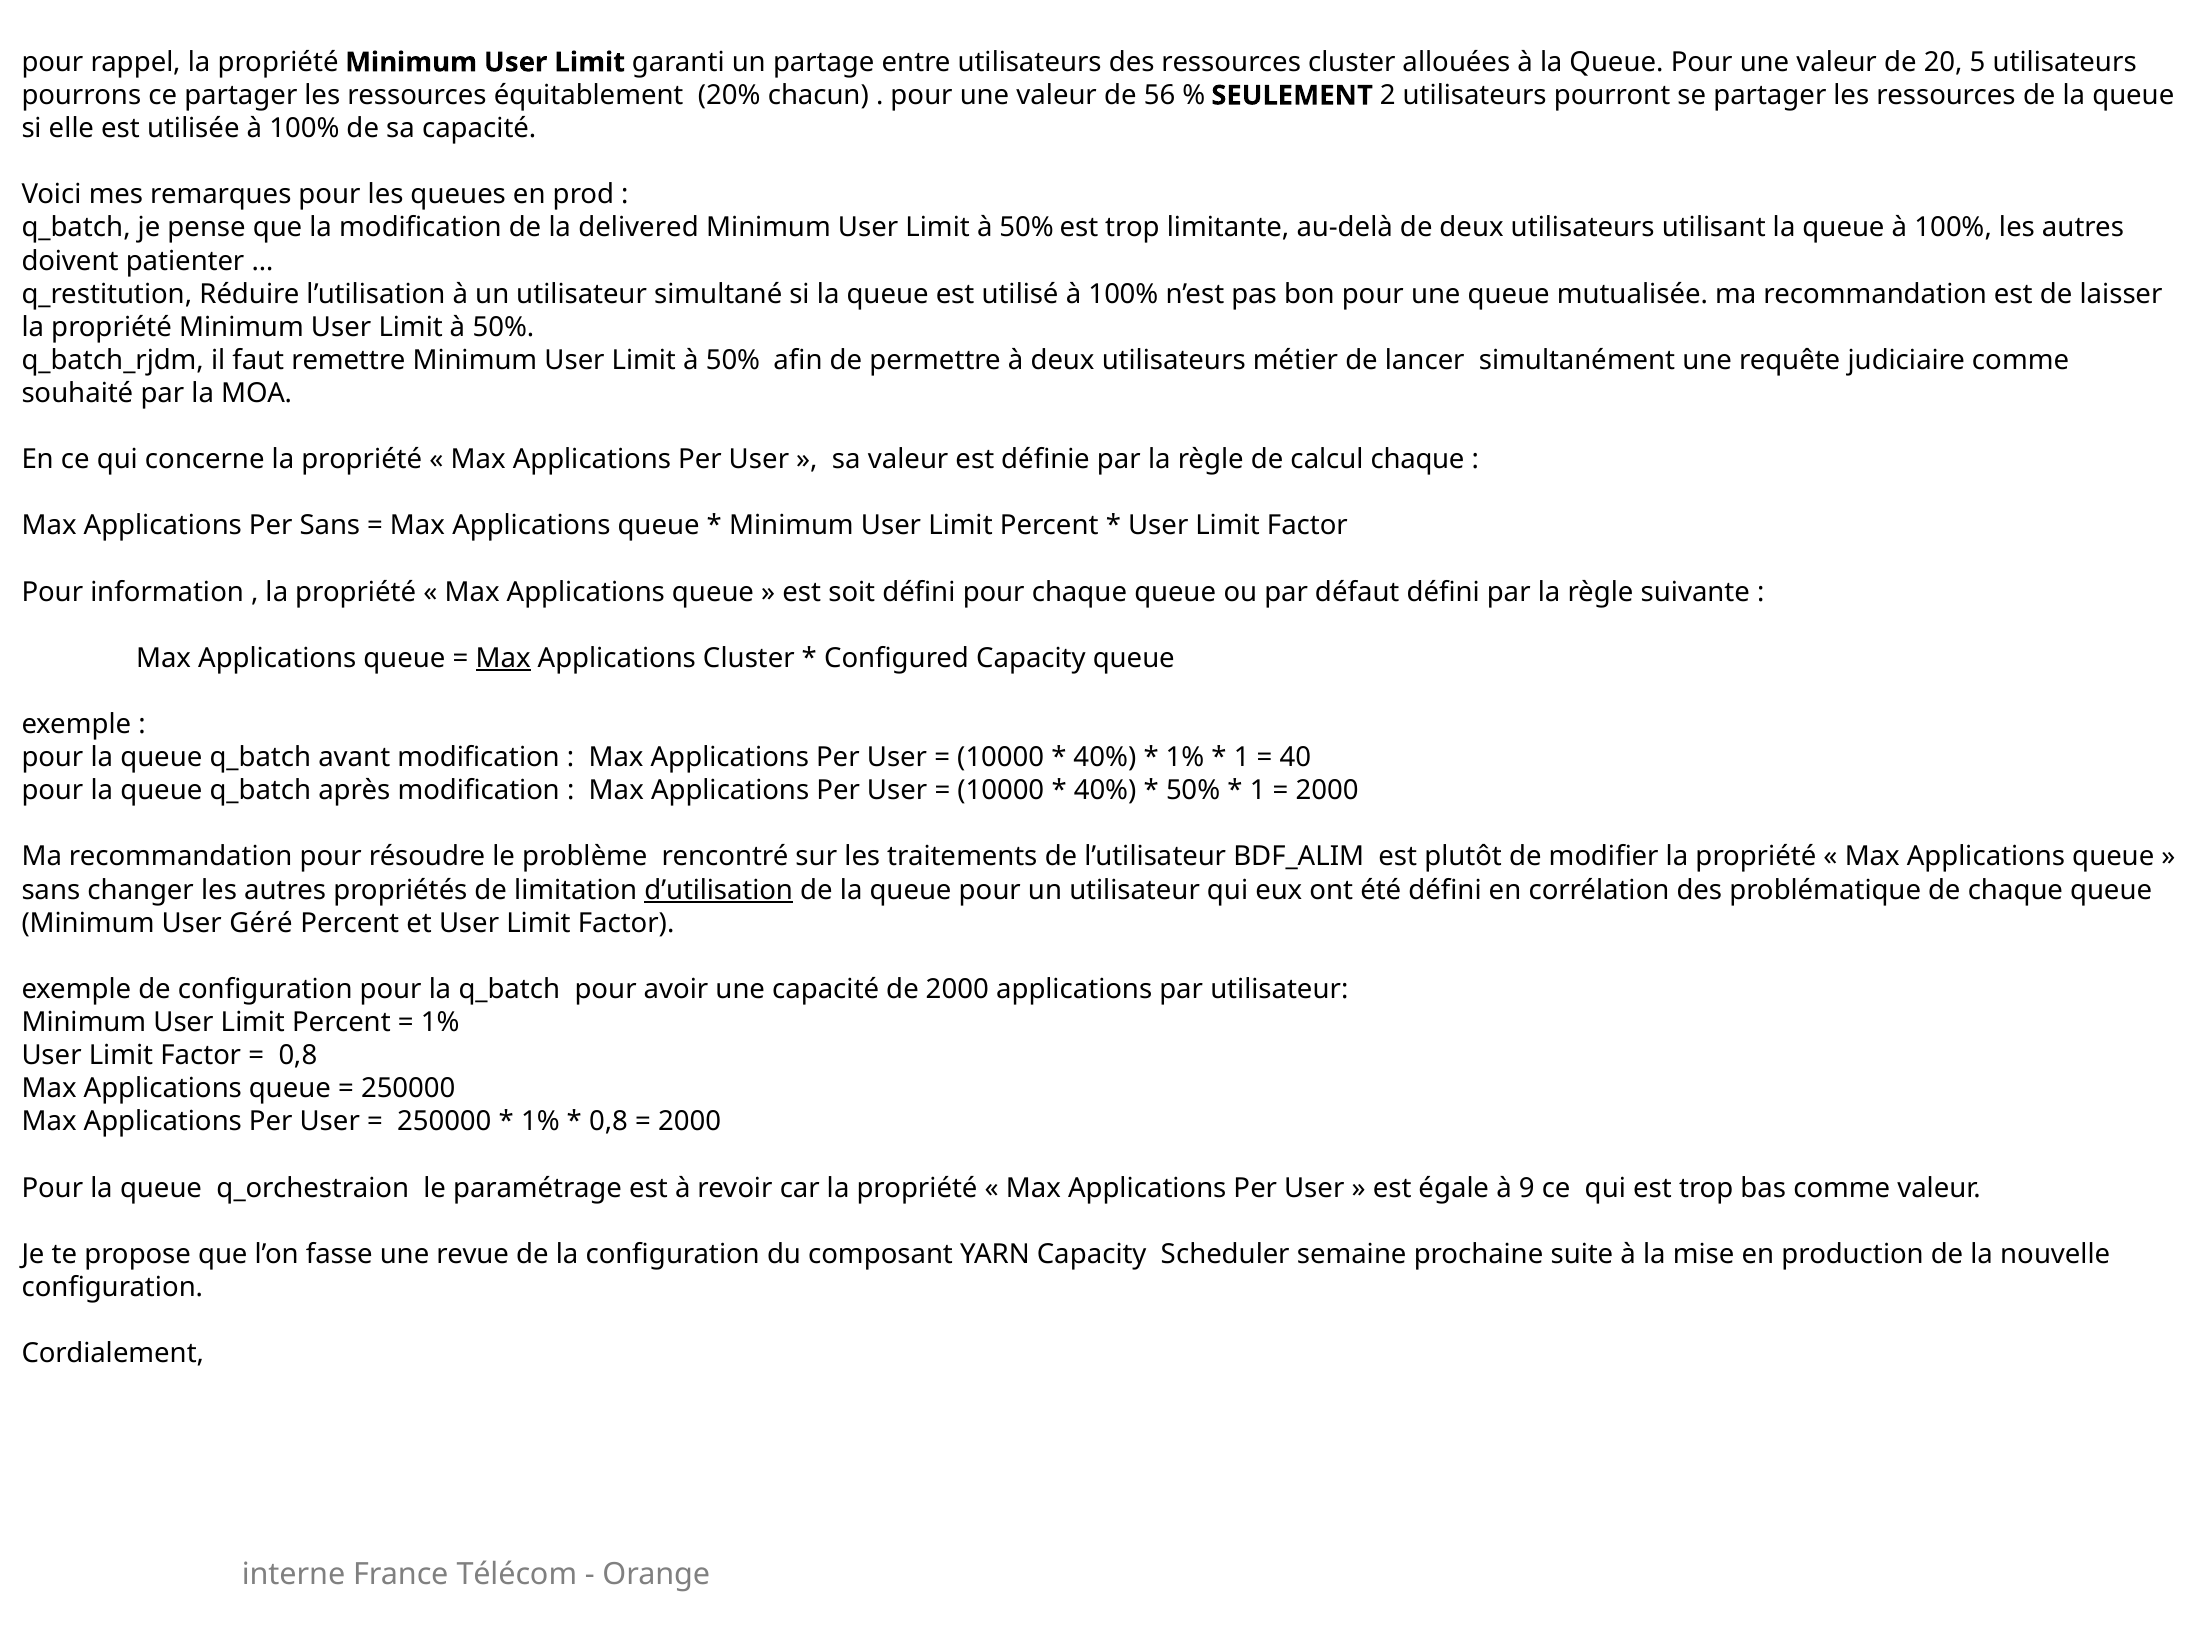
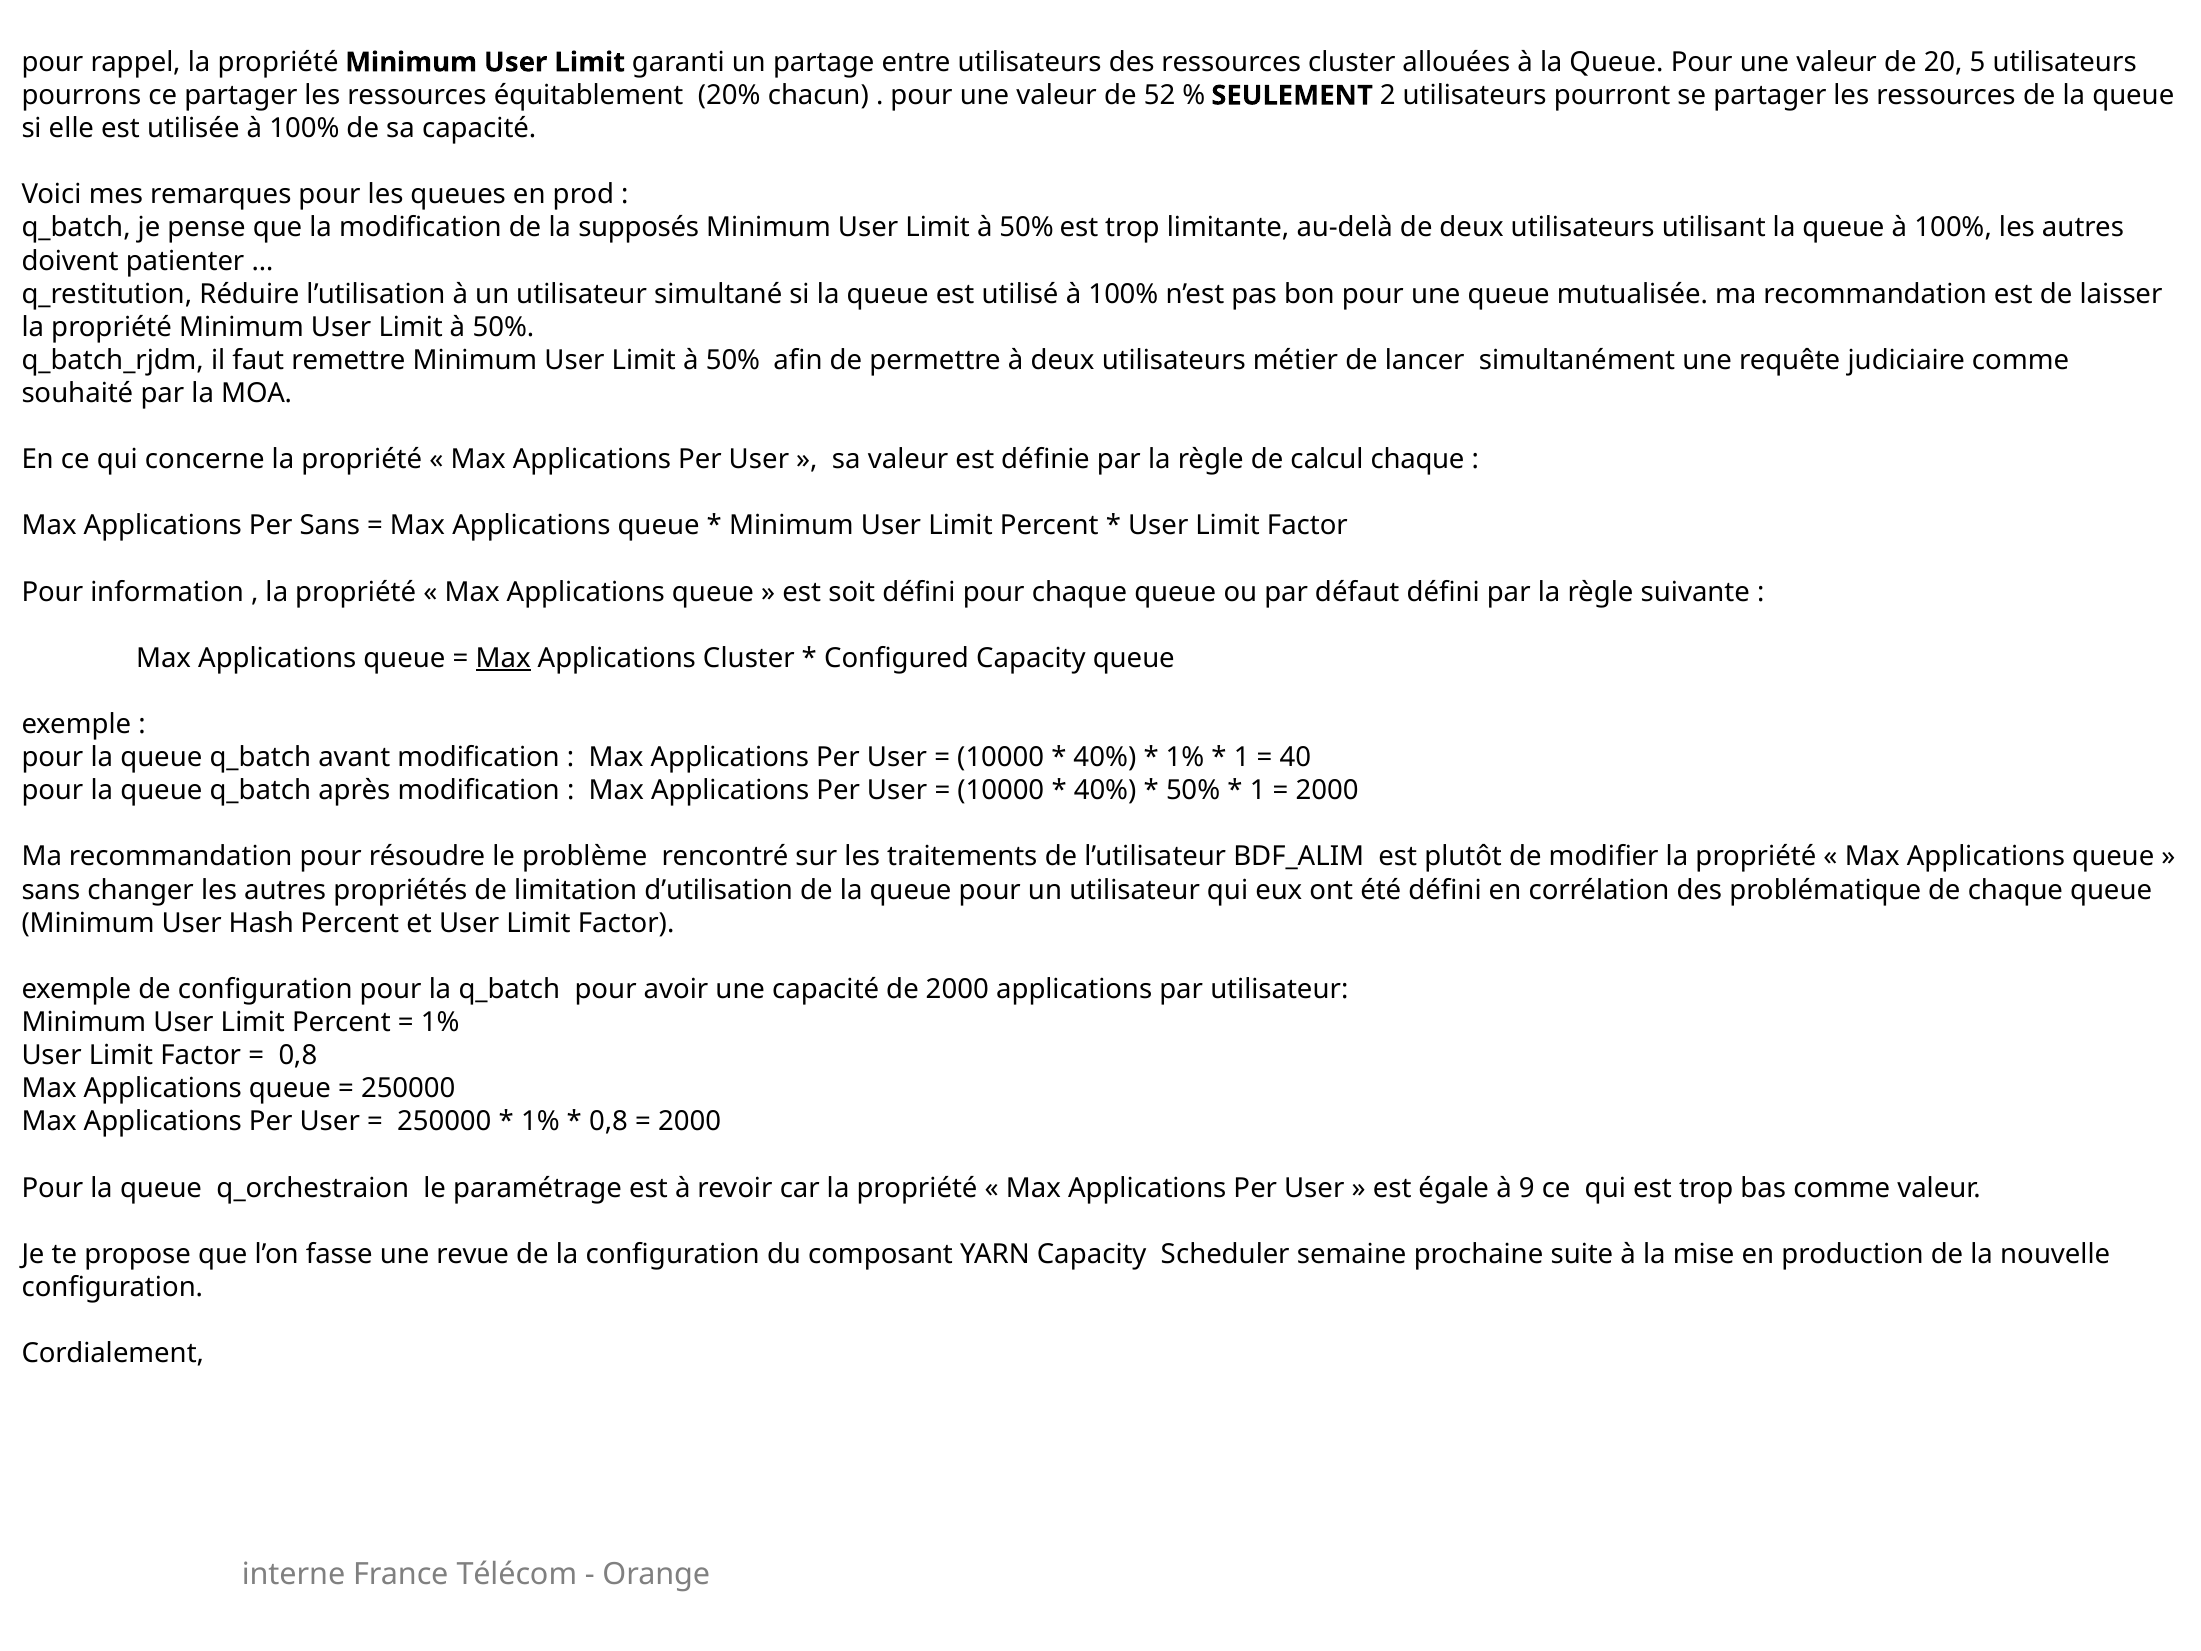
56: 56 -> 52 (1160, 95)
delivered: delivered -> supposés (639, 228)
d’utilisation underline: present -> none (719, 890)
Géré: Géré -> Hash (261, 923)
